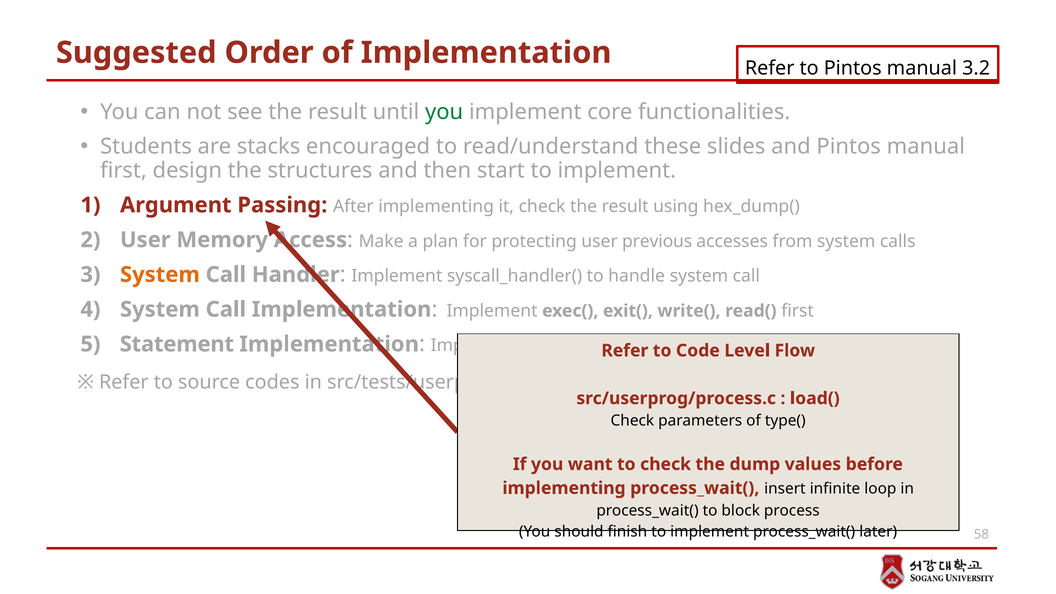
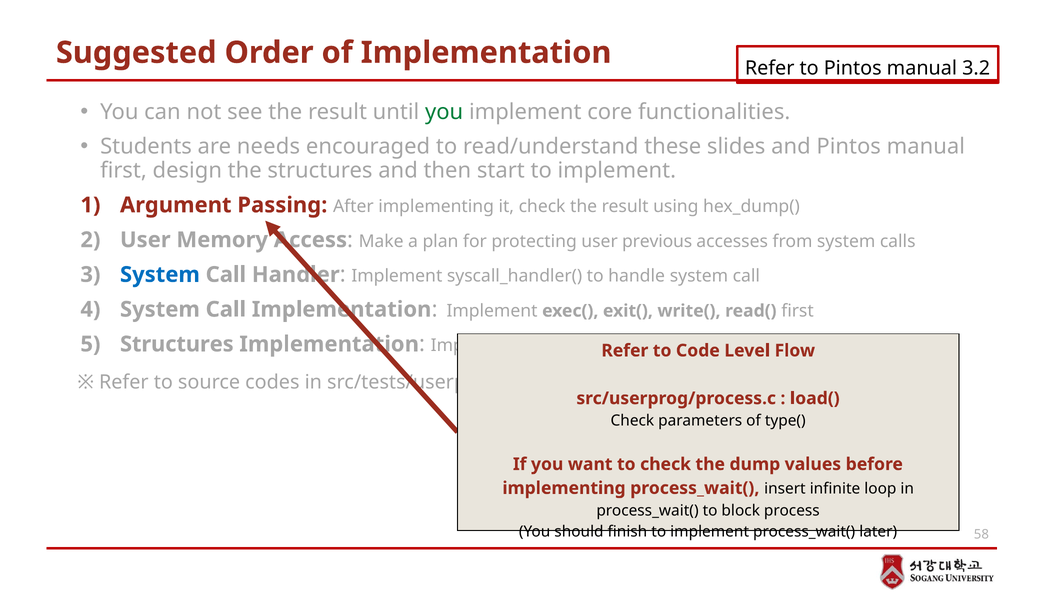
stacks: stacks -> needs (268, 147)
System colour: orange -> blue (160, 275)
Statement: Statement -> Structures (177, 344)
